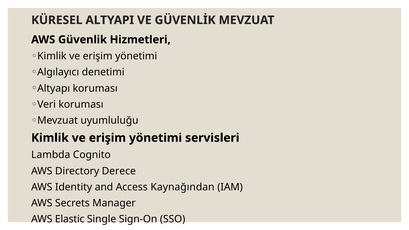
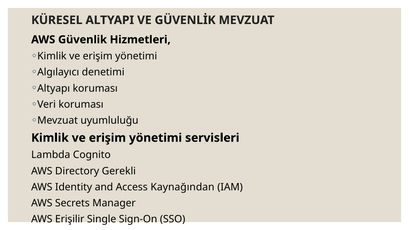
Derece: Derece -> Gerekli (119, 171)
Elastic: Elastic -> Erişilir (70, 219)
